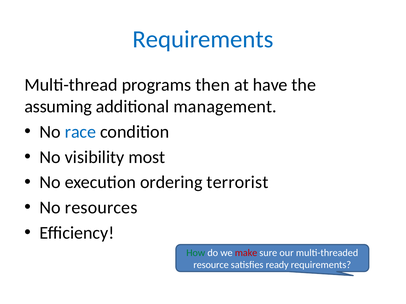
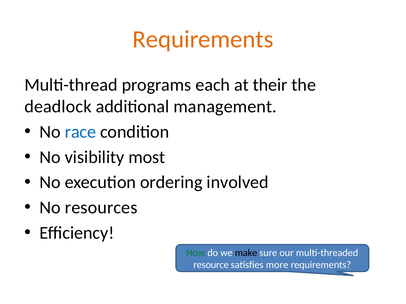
Requirements colour: blue -> orange (203, 39)
then: then -> each (213, 85)
have: have -> their (270, 85)
assuming: assuming -> deadlock (58, 107)
terrorist: terrorist -> involved (238, 183)
make colour: red -> black (246, 253)
ready: ready -> more (277, 265)
